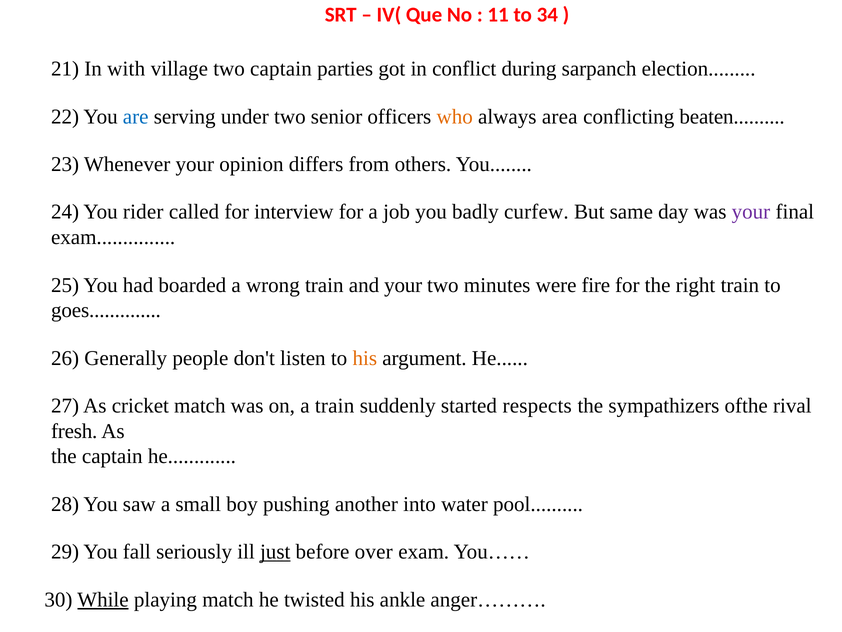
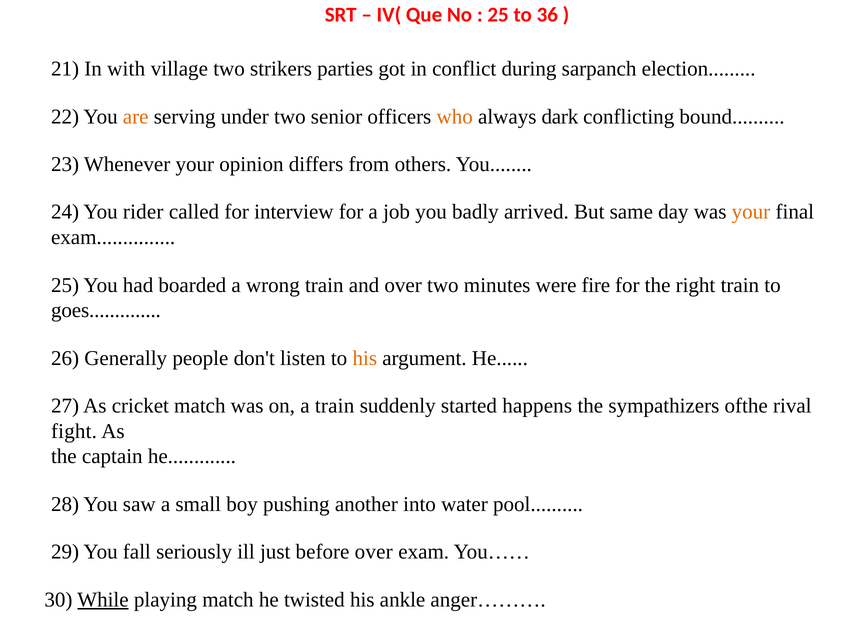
11: 11 -> 25 (498, 15)
34: 34 -> 36 (547, 15)
two captain: captain -> strikers (281, 69)
are colour: blue -> orange (136, 116)
area: area -> dark (560, 116)
beaten: beaten -> bound (732, 116)
curfew: curfew -> arrived (536, 212)
your colour: purple -> orange (751, 212)
and your: your -> over (403, 285)
respects: respects -> happens (537, 406)
fresh: fresh -> fight (74, 431)
just underline: present -> none (275, 551)
